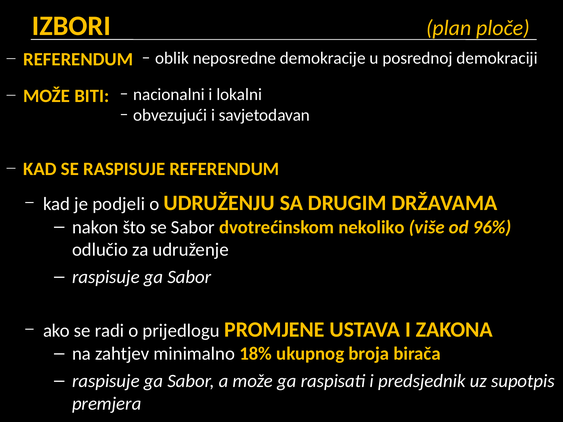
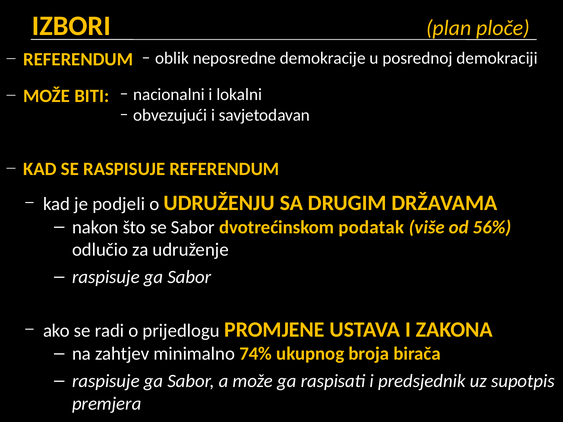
nekoliko: nekoliko -> podatak (371, 227)
96%: 96% -> 56% (492, 227)
18%: 18% -> 74% (256, 354)
